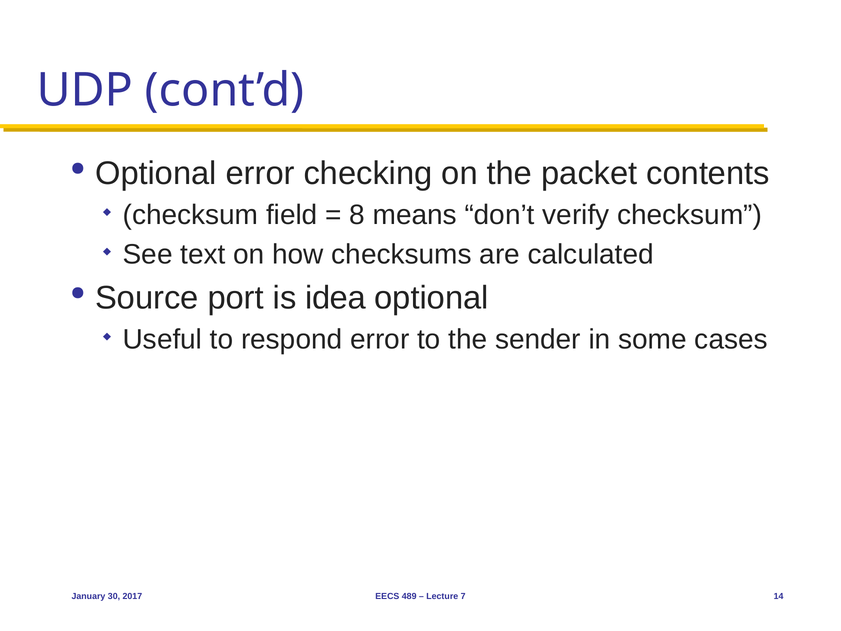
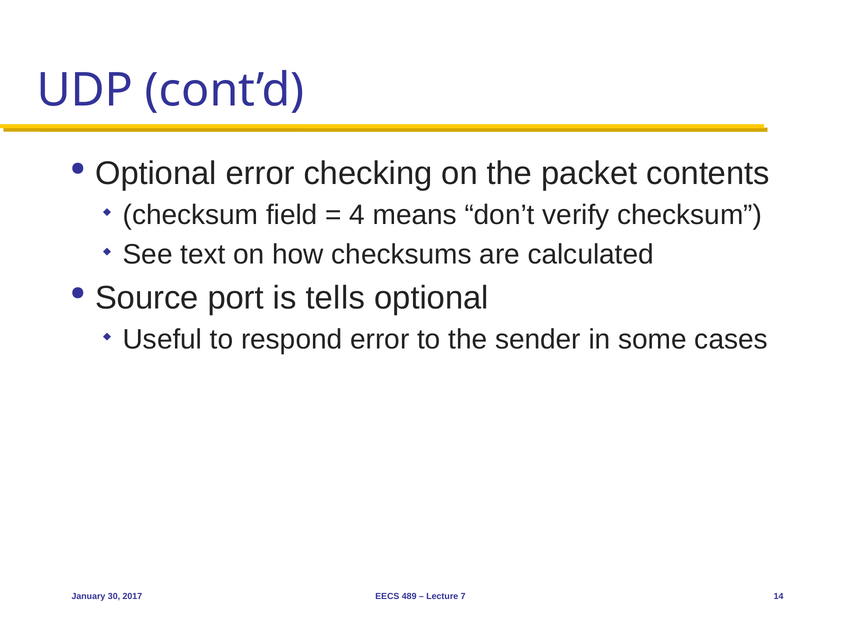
8: 8 -> 4 (357, 215)
idea: idea -> tells (335, 298)
